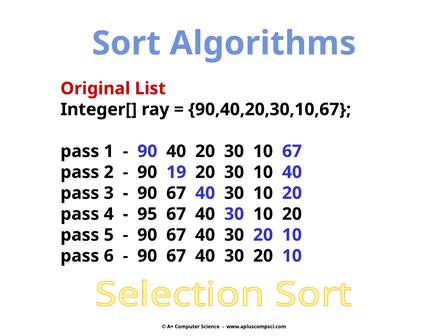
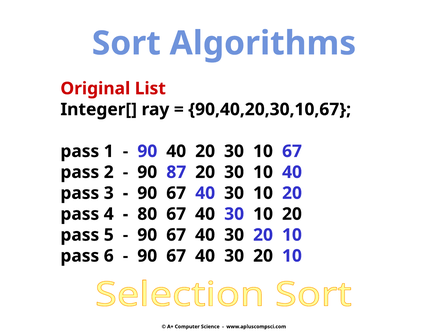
19: 19 -> 87 (176, 172)
95: 95 -> 80 (147, 214)
